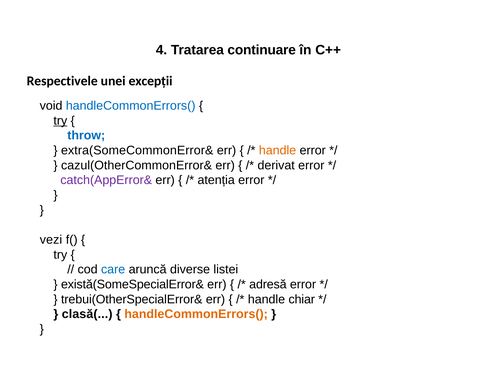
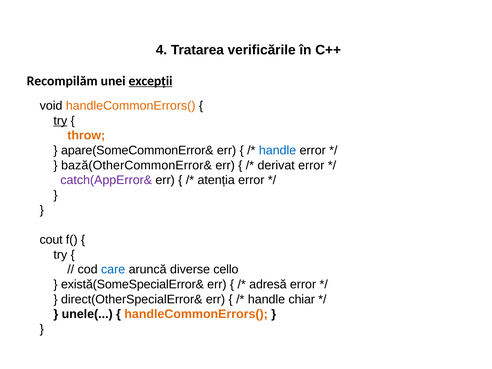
continuare: continuare -> verificările (262, 50)
Respectivele: Respectivele -> Recompilăm (62, 81)
excepții underline: none -> present (151, 81)
handleCommonErrors( colour: blue -> orange (131, 106)
throw colour: blue -> orange (86, 136)
extra(SomeCommonError&: extra(SomeCommonError& -> apare(SomeCommonError& (137, 150)
handle colour: orange -> blue (278, 150)
cazul(OtherCommonError&: cazul(OtherCommonError& -> bază(OtherCommonError& (136, 165)
vezi: vezi -> cout (51, 240)
listei: listei -> cello (226, 269)
trebui(OtherSpecialError&: trebui(OtherSpecialError& -> direct(OtherSpecialError& (132, 299)
clasă(: clasă( -> unele( (87, 314)
